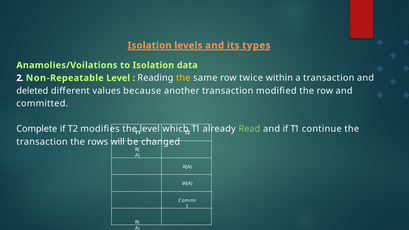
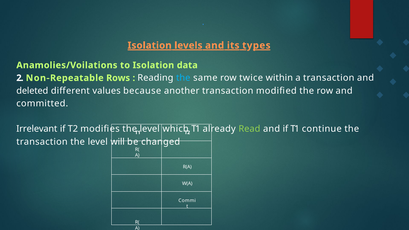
Non-Repeatable Level: Level -> Rows (118, 78)
the colour: yellow -> light blue (183, 78)
Complete: Complete -> Irrelevant (37, 129)
transaction the rows: rows -> level (98, 142)
